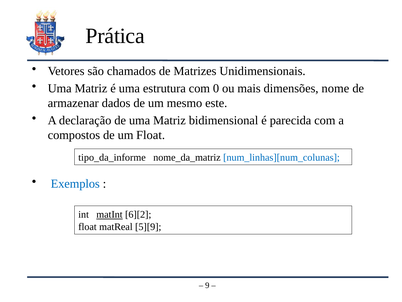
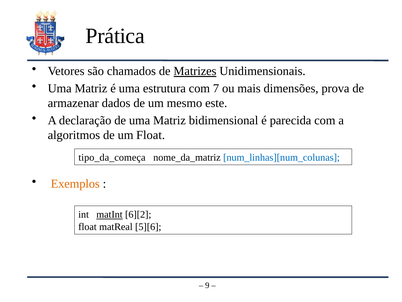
Matrizes underline: none -> present (195, 71)
0: 0 -> 7 (216, 88)
nome: nome -> prova (335, 88)
compostos: compostos -> algoritmos (74, 135)
tipo_da_informe: tipo_da_informe -> tipo_da_começa (112, 157)
Exemplos colour: blue -> orange (75, 183)
5][9: 5][9 -> 5][6 (148, 226)
